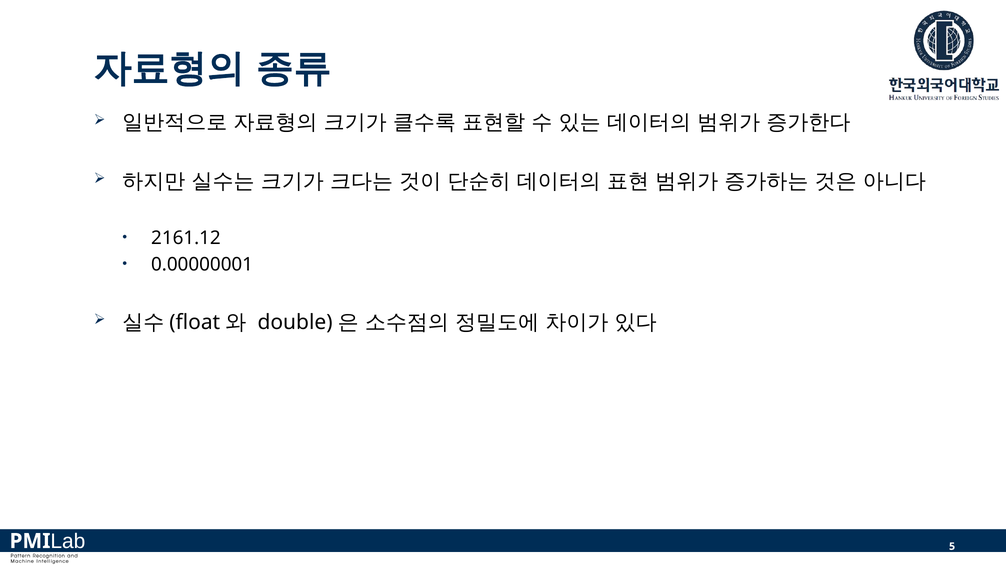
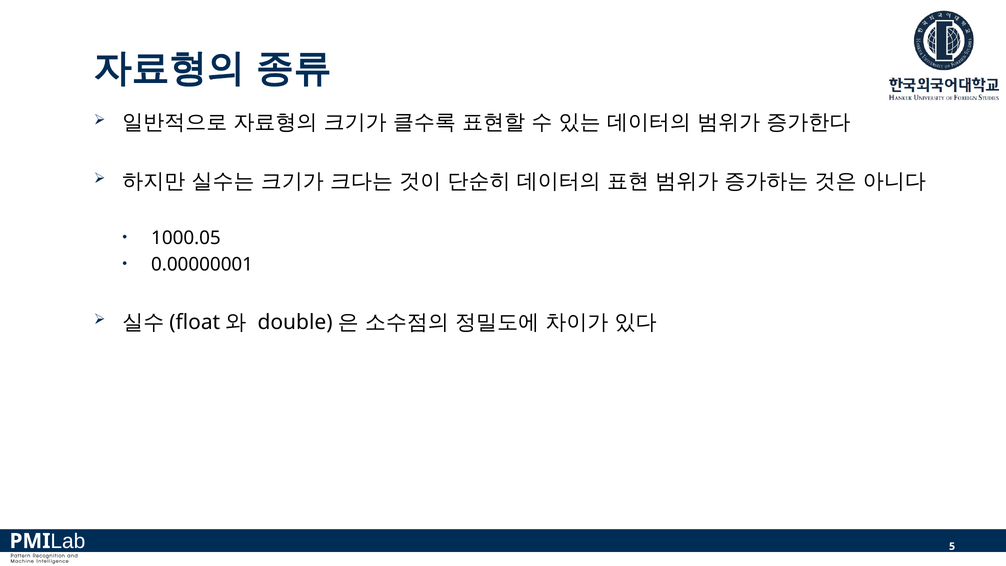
2161.12: 2161.12 -> 1000.05 (186, 238)
